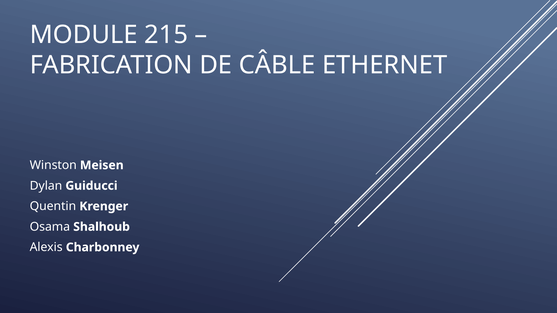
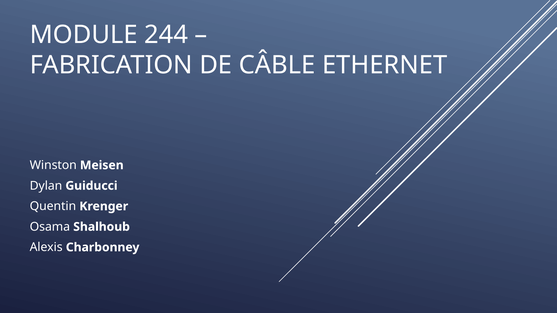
215: 215 -> 244 (166, 35)
